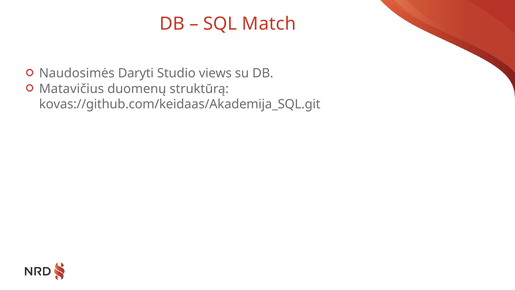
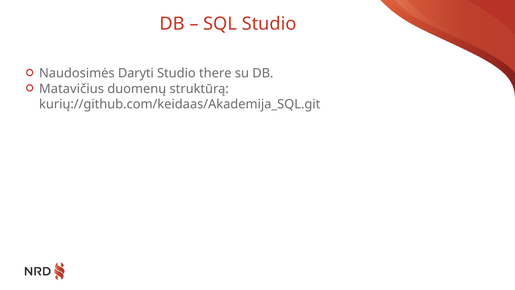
SQL Match: Match -> Studio (269, 24)
views: views -> there (215, 73)
kovas://github.com/keidaas/Akademija_SQL.git: kovas://github.com/keidaas/Akademija_SQL.git -> kurių://github.com/keidaas/Akademija_SQL.git (180, 104)
